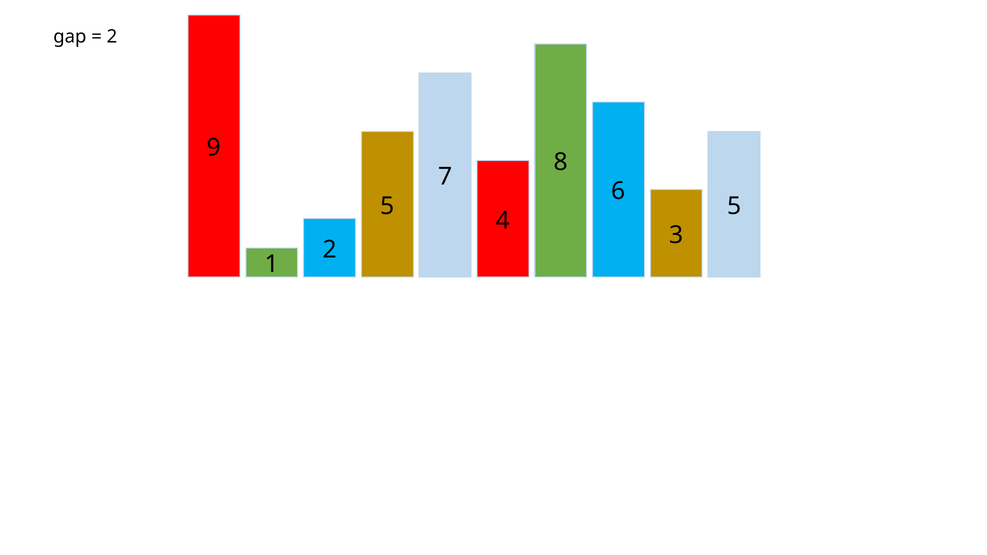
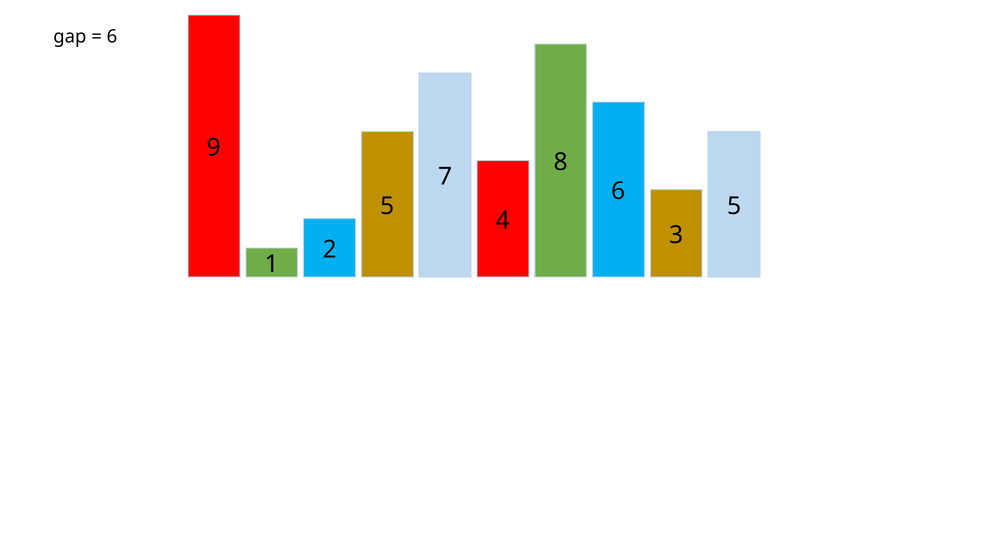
2: 2 -> 6 (112, 37)
